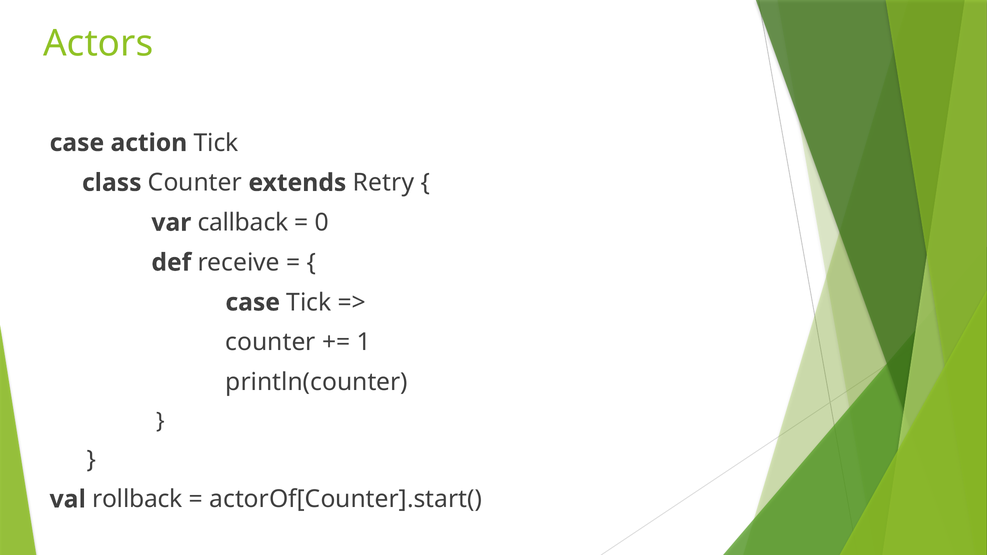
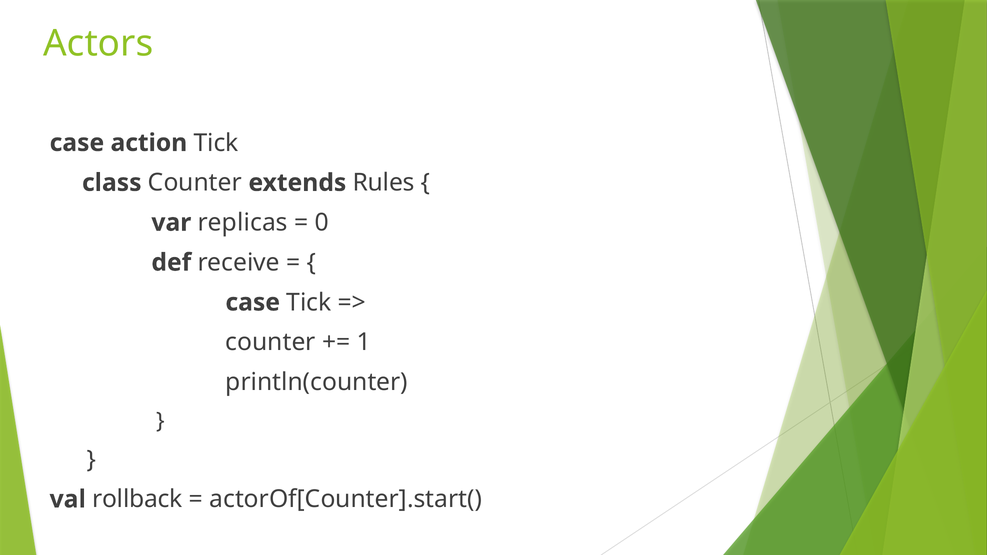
Retry: Retry -> Rules (384, 183)
callback: callback -> replicas (243, 223)
